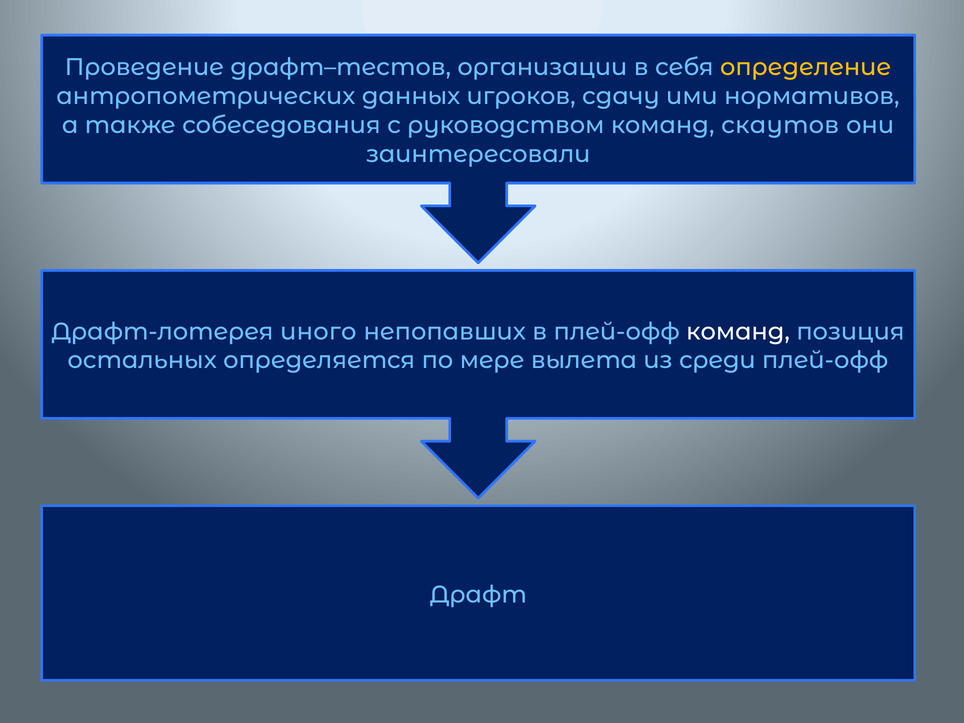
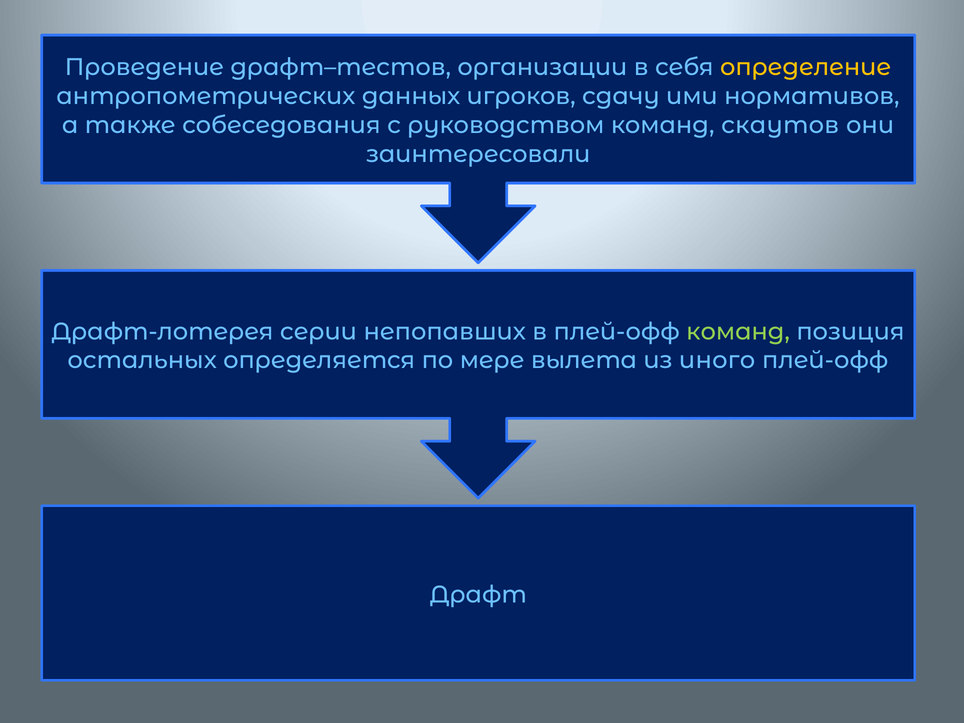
иного: иного -> серии (318, 332)
команд colour: white -> light green (738, 332)
среди: среди -> иного (717, 361)
